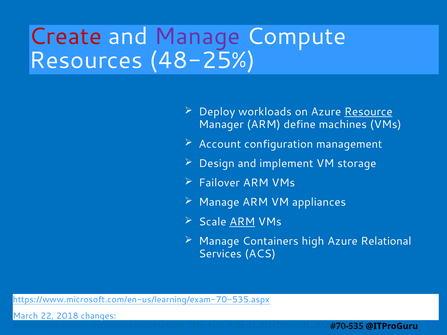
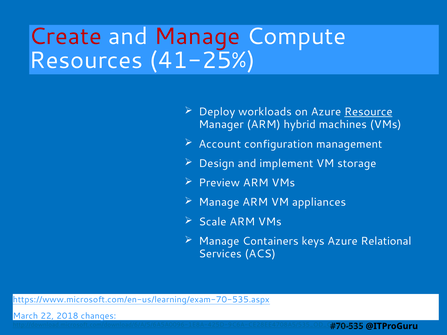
Manage colour: purple -> red (197, 36)
48-25%: 48-25% -> 41-25% (202, 60)
define: define -> hybrid (300, 125)
Failover: Failover -> Preview (219, 183)
ARM underline: present -> none (242, 222)
high: high -> keys (313, 241)
